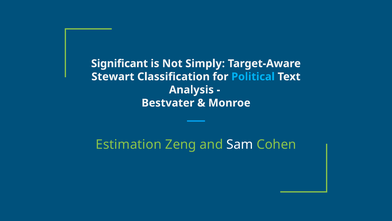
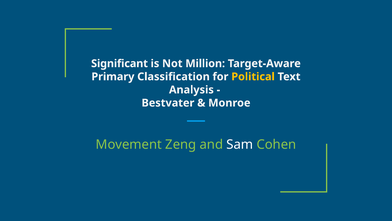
Simply: Simply -> Million (205, 63)
Stewart: Stewart -> Primary (113, 77)
Political colour: light blue -> yellow (253, 77)
Estimation: Estimation -> Movement (129, 144)
